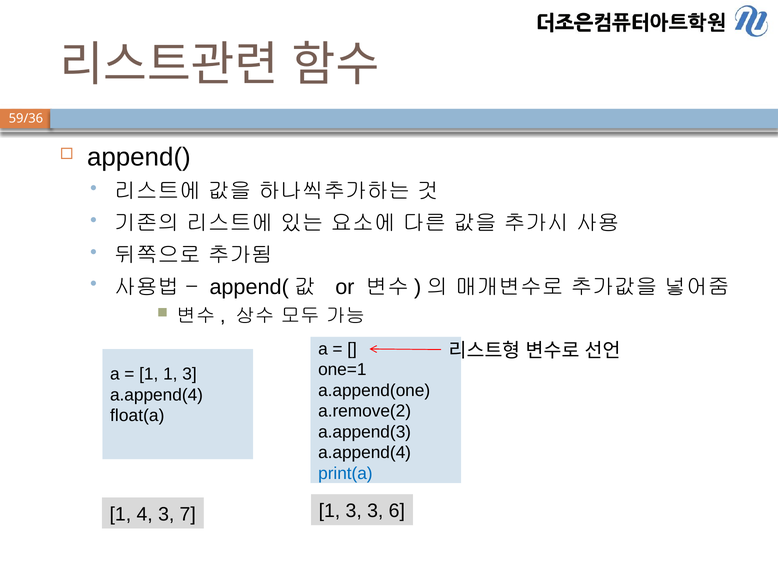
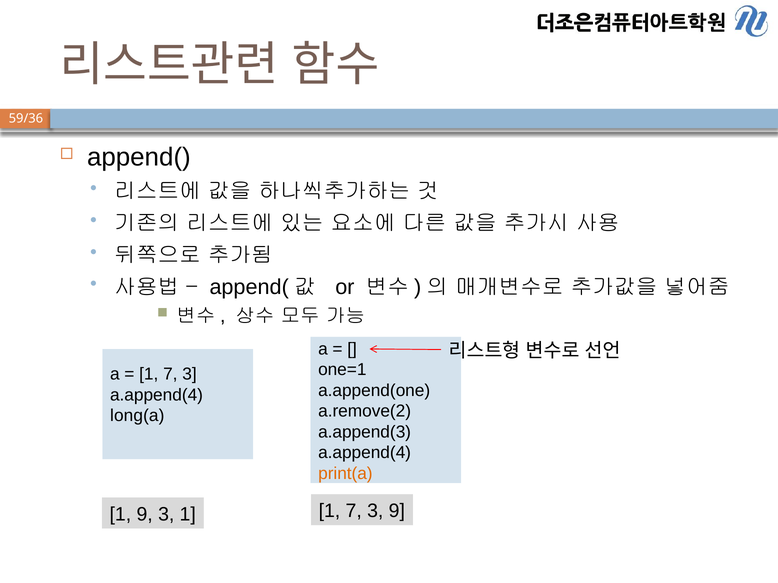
1: 1 -> 7 (170, 375)
float(a: float(a -> long(a (137, 416)
print(a colour: blue -> orange (345, 474)
3: 3 -> 7 (354, 512)
3 6: 6 -> 9 (397, 512)
1 4: 4 -> 9 (145, 515)
3 7: 7 -> 1 (188, 515)
